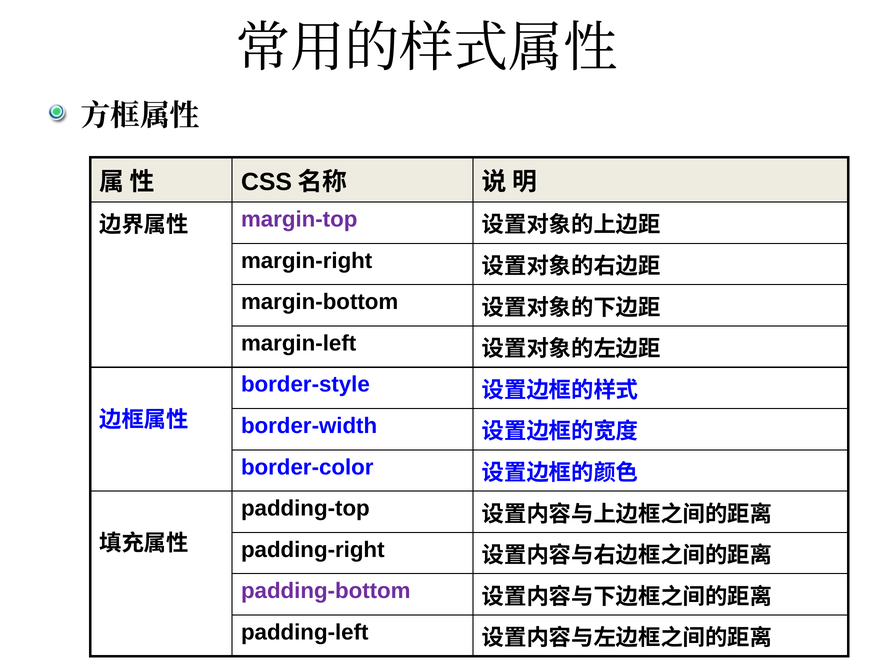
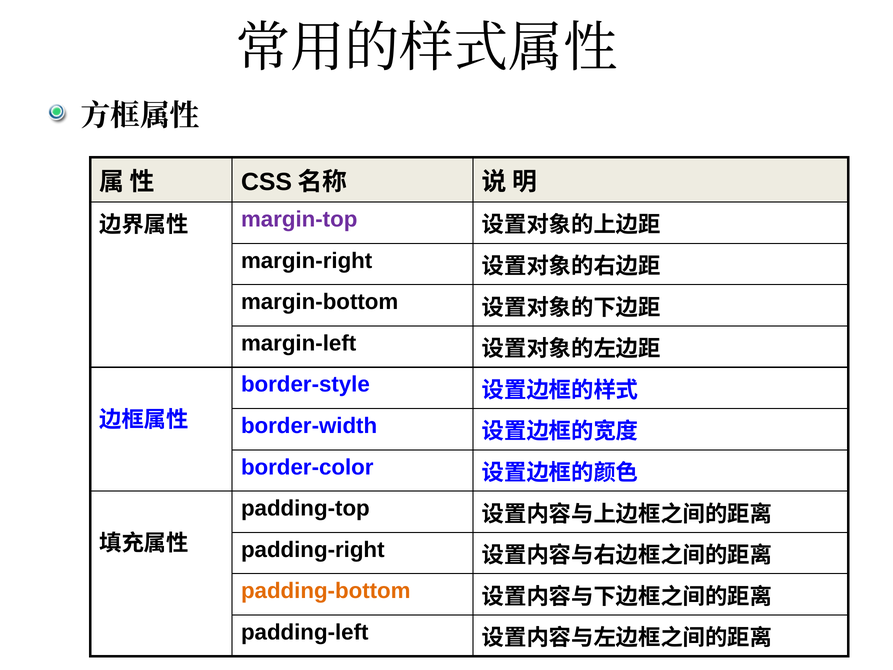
padding-bottom colour: purple -> orange (326, 591)
